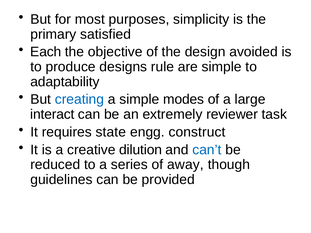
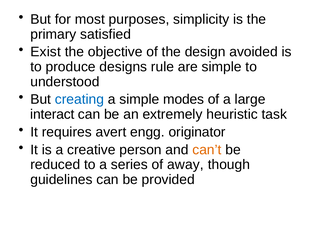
Each: Each -> Exist (46, 52)
adaptability: adaptability -> understood (65, 82)
reviewer: reviewer -> heuristic (232, 114)
state: state -> avert (111, 132)
construct: construct -> originator (197, 132)
dilution: dilution -> person (141, 150)
can’t colour: blue -> orange (207, 150)
